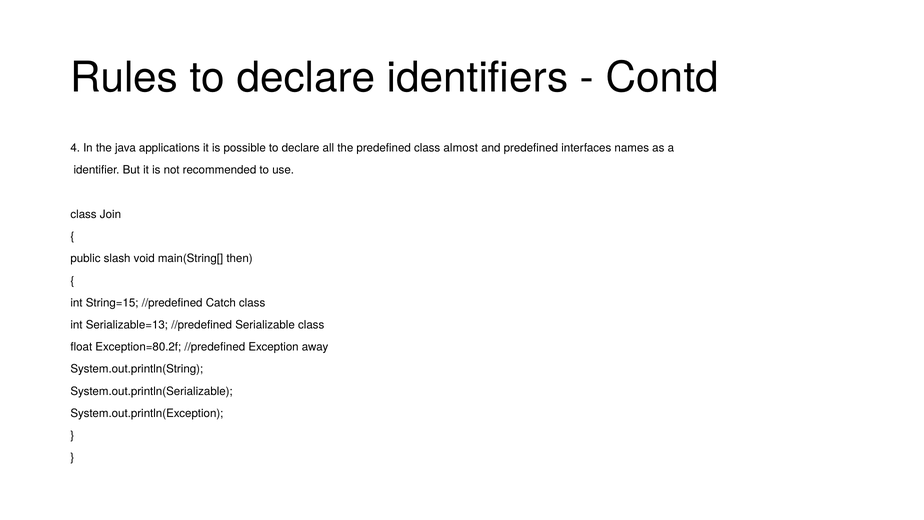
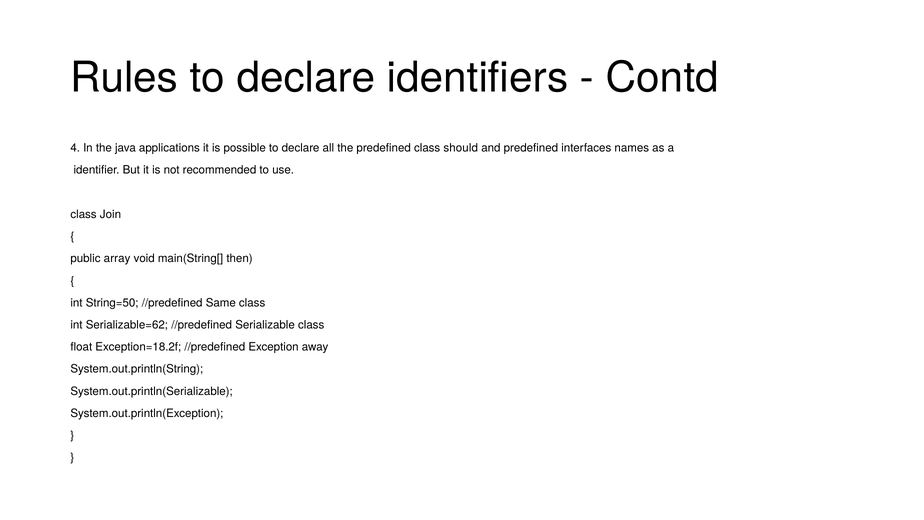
almost: almost -> should (461, 148)
slash: slash -> array (117, 258)
String=15: String=15 -> String=50 (112, 303)
Catch: Catch -> Same (221, 303)
Serializable=13: Serializable=13 -> Serializable=62 (127, 325)
Exception=80.2f: Exception=80.2f -> Exception=18.2f (138, 347)
